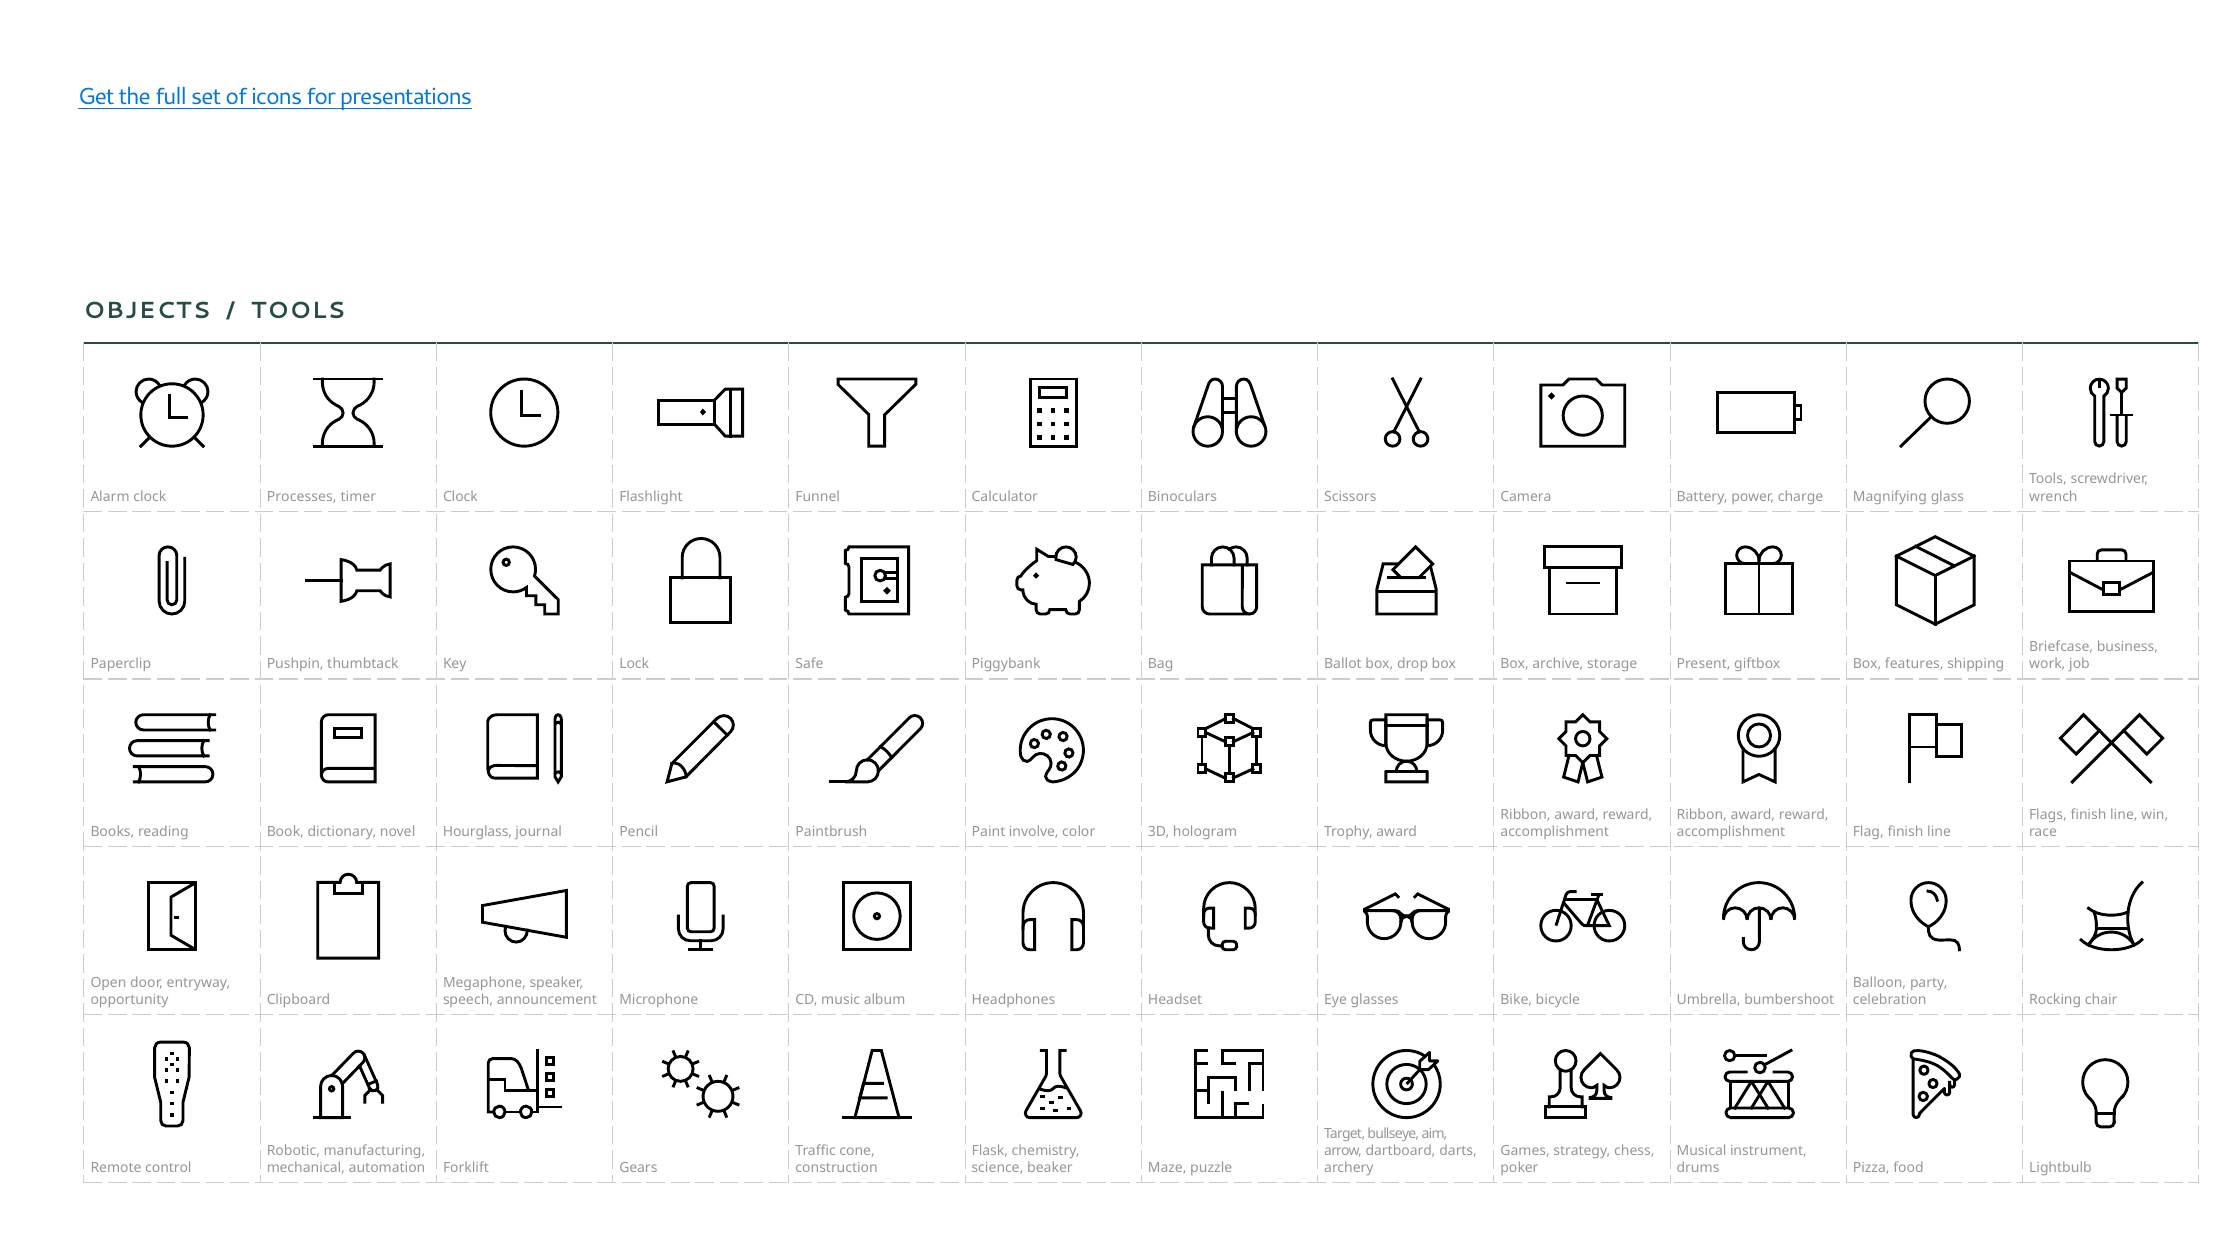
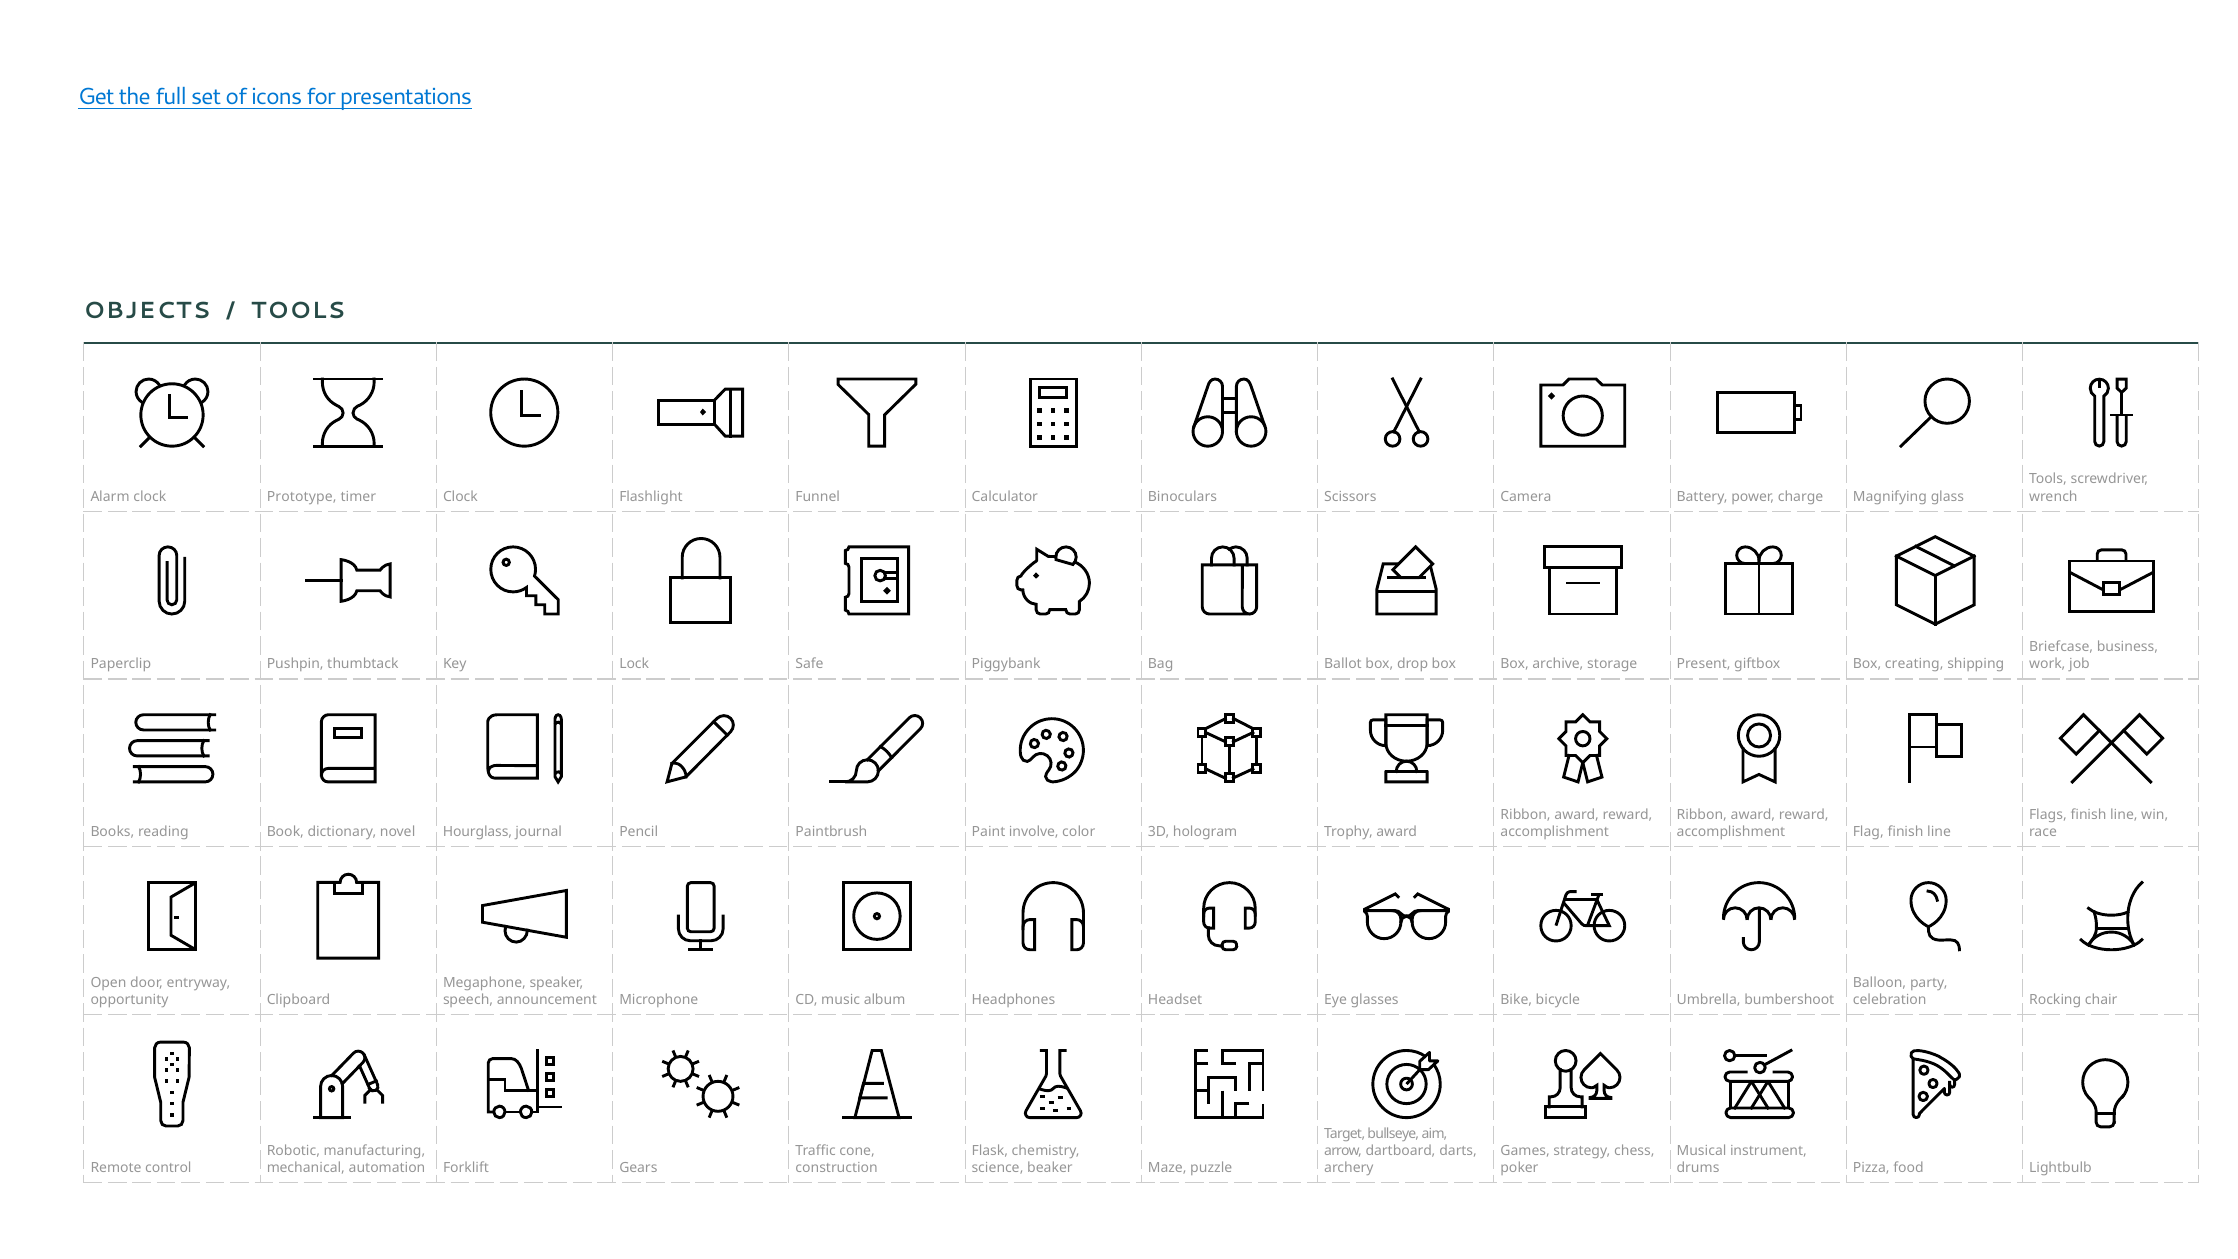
Processes: Processes -> Prototype (302, 496)
features: features -> creating (1914, 664)
